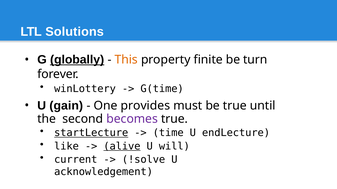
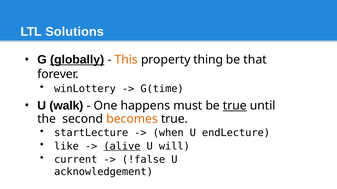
finite: finite -> thing (208, 60)
turn: turn -> that (255, 60)
gain: gain -> walk (66, 106)
provides: provides -> happens (145, 106)
true underline: none -> present (235, 106)
becomes colour: purple -> orange (132, 119)
startLecture underline: present -> none (91, 133)
time: time -> when (168, 133)
!solve: !solve -> !false (144, 160)
